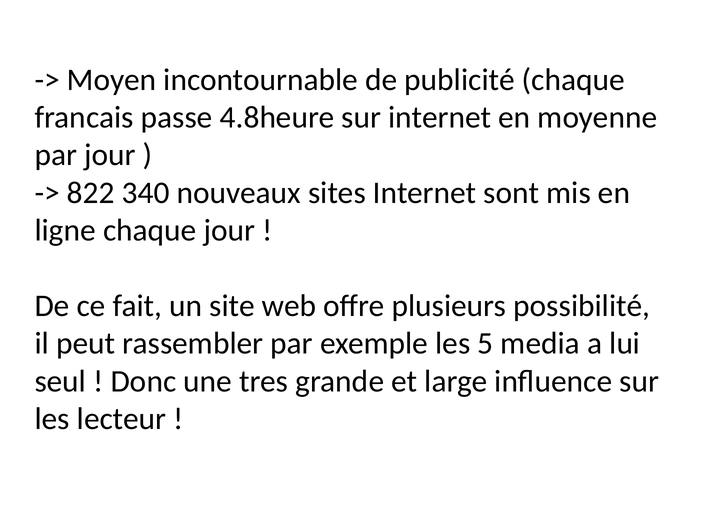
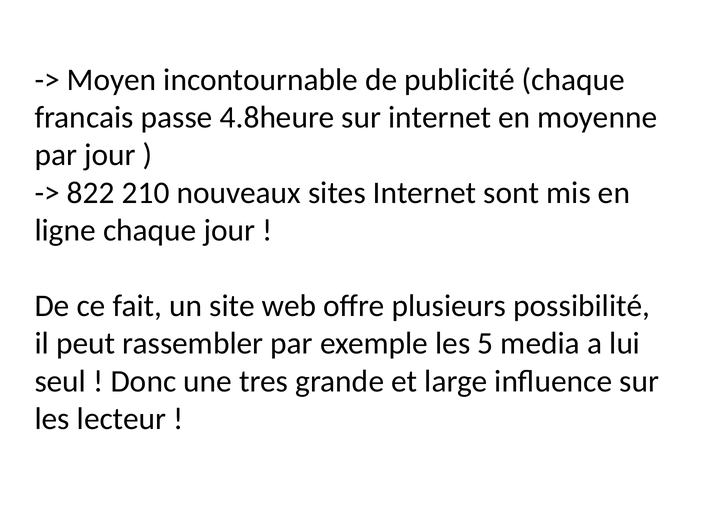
340: 340 -> 210 (146, 193)
